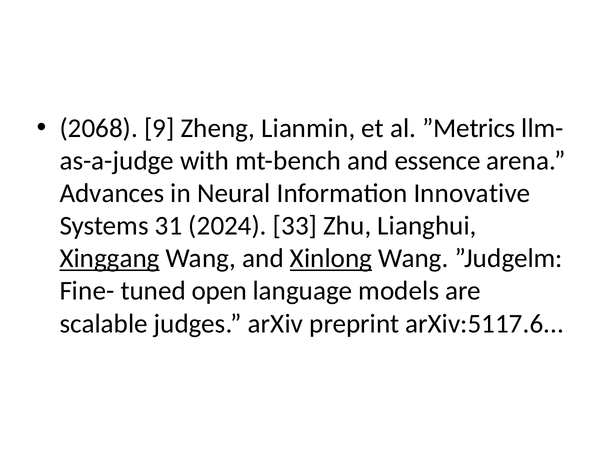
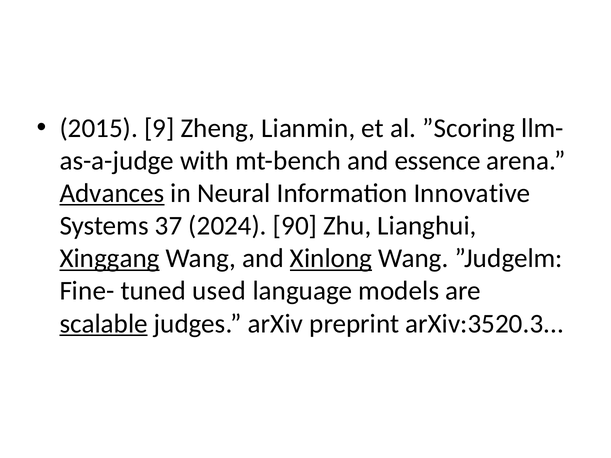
2068: 2068 -> 2015 (99, 128)
”Metrics: ”Metrics -> ”Scoring (469, 128)
Advances underline: none -> present (112, 193)
31: 31 -> 37 (169, 226)
33: 33 -> 90 (295, 226)
open: open -> used (219, 291)
scalable underline: none -> present (104, 324)
arXiv:5117.6: arXiv:5117.6 -> arXiv:3520.3 (485, 324)
